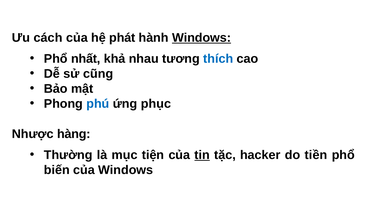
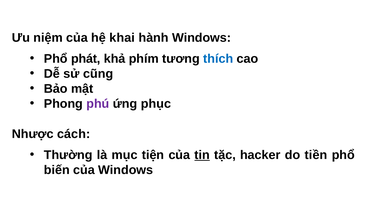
cách: cách -> niệm (48, 38)
phát: phát -> khai (122, 38)
Windows underline: present -> none (202, 38)
nhất: nhất -> phát (86, 59)
nhau: nhau -> phím (144, 59)
phú colour: blue -> purple (98, 104)
hàng: hàng -> cách (74, 134)
